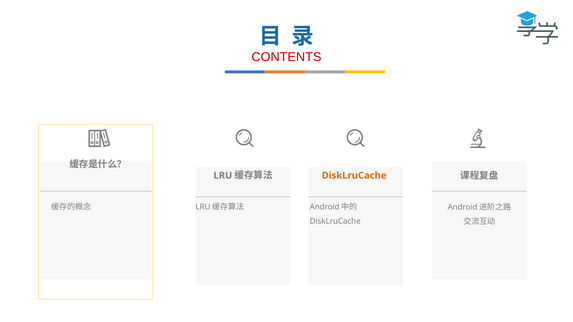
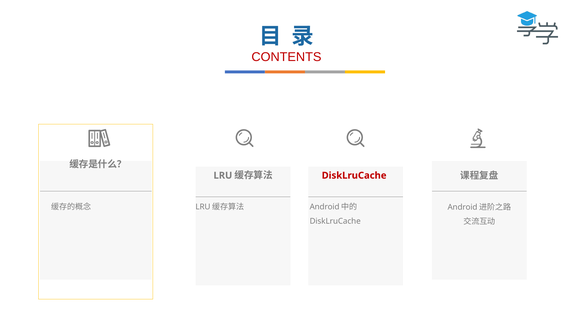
DiskLruCache colour: orange -> red (354, 176)
